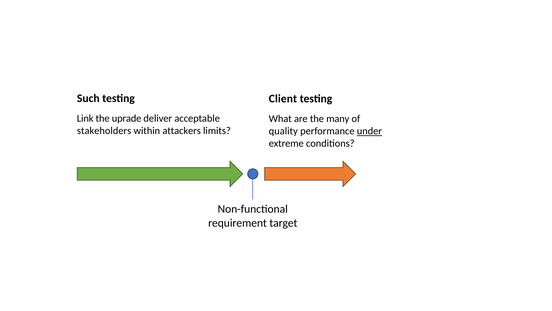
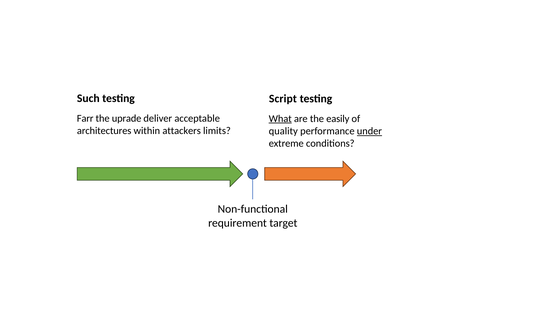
Client: Client -> Script (283, 99)
Link: Link -> Farr (85, 118)
What underline: none -> present (280, 118)
many: many -> easily (338, 118)
stakeholders: stakeholders -> architectures (104, 131)
